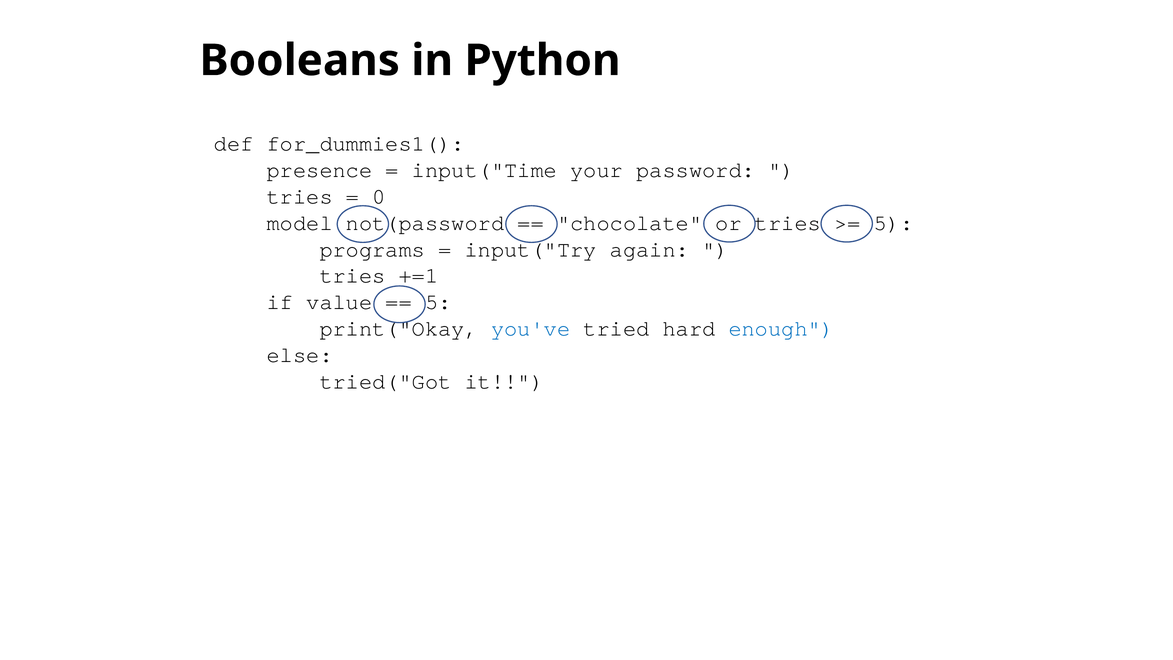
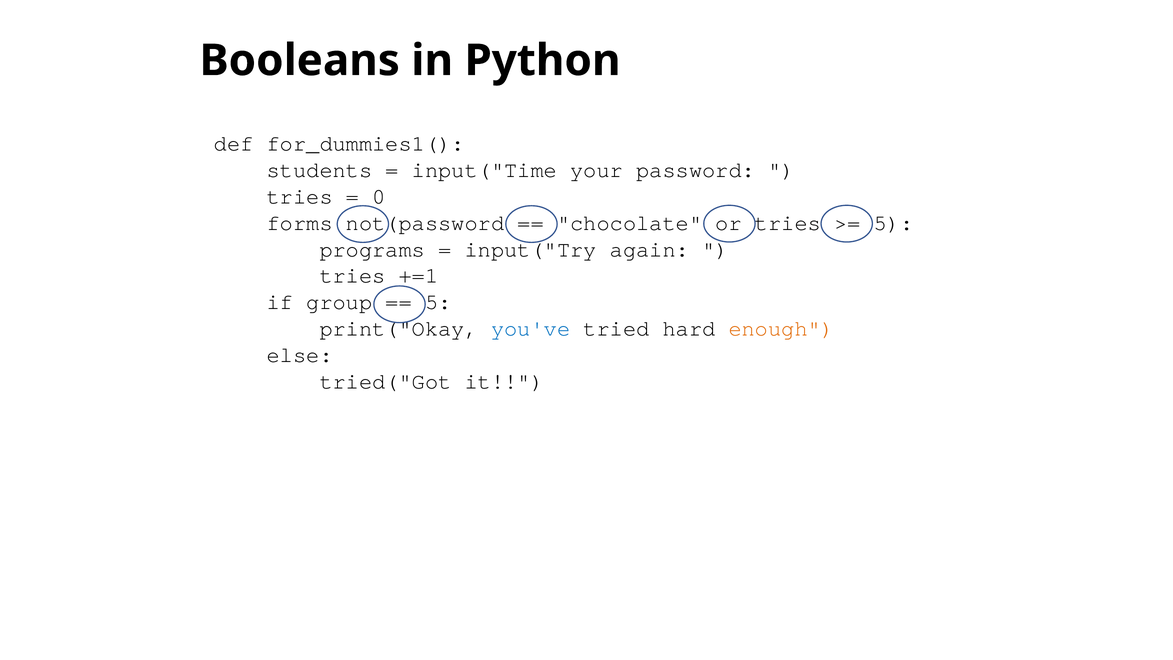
presence: presence -> students (320, 170)
model: model -> forms (300, 223)
value: value -> group (339, 302)
enough colour: blue -> orange (781, 328)
